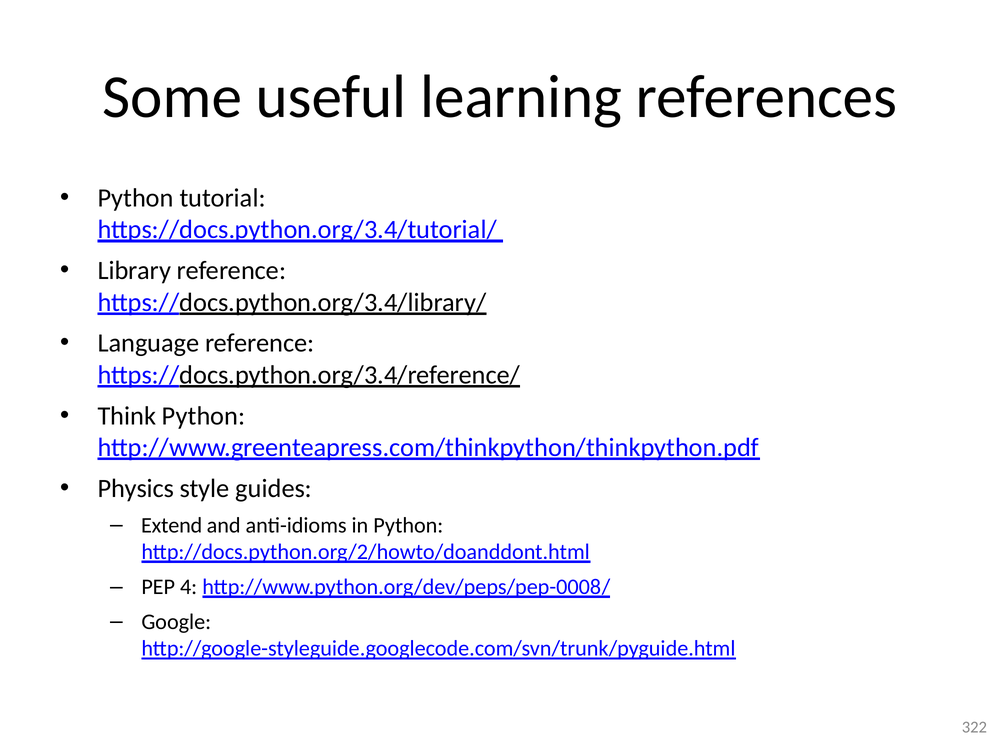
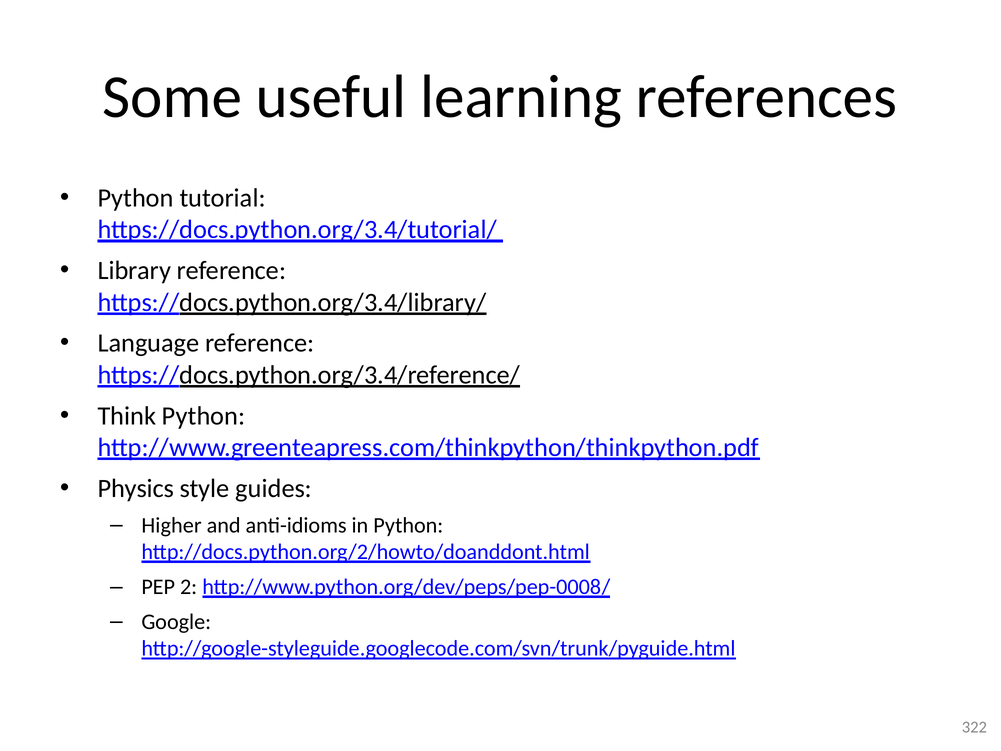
Extend: Extend -> Higher (172, 525)
4: 4 -> 2 (189, 587)
